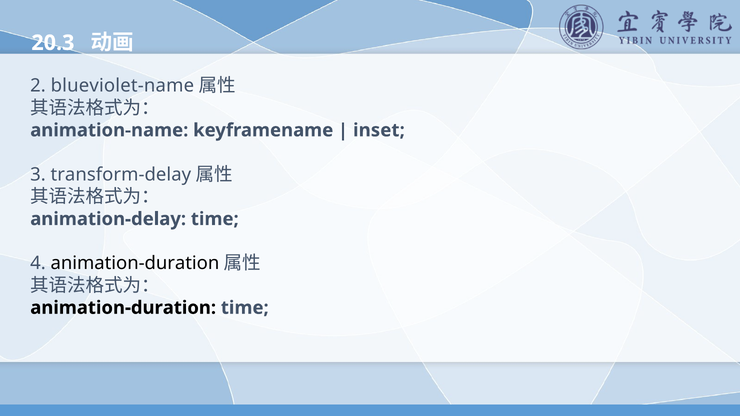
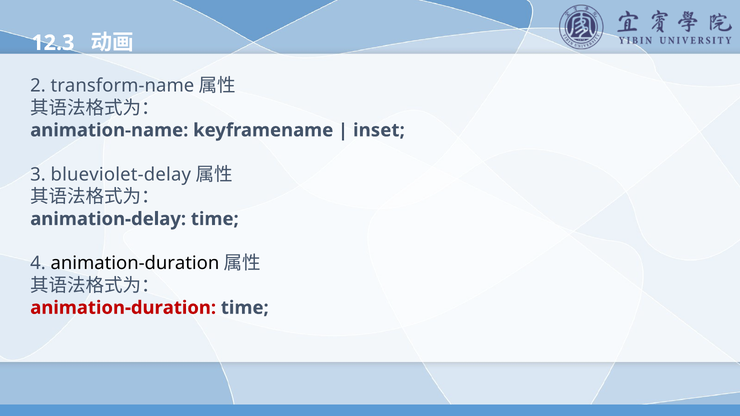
20.3: 20.3 -> 12.3 (53, 43)
blueviolet-name: blueviolet-name -> transform-name (122, 86)
transform-delay: transform-delay -> blueviolet-delay (121, 175)
animation-duration colour: black -> red (123, 308)
